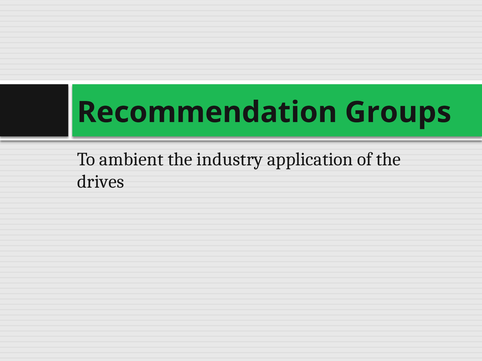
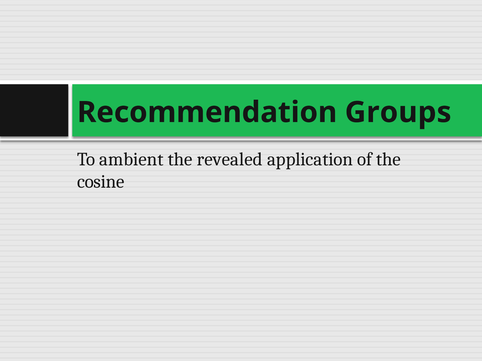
industry: industry -> revealed (230, 159)
drives: drives -> cosine (101, 182)
